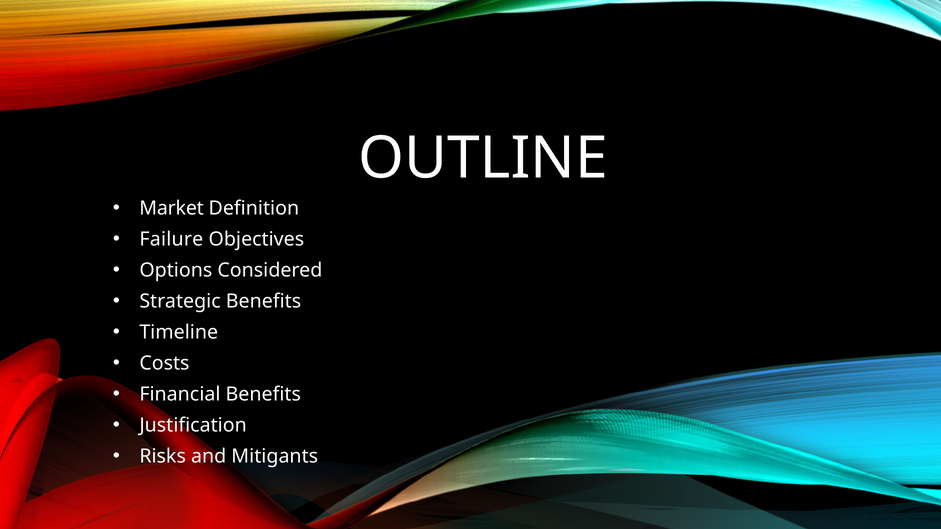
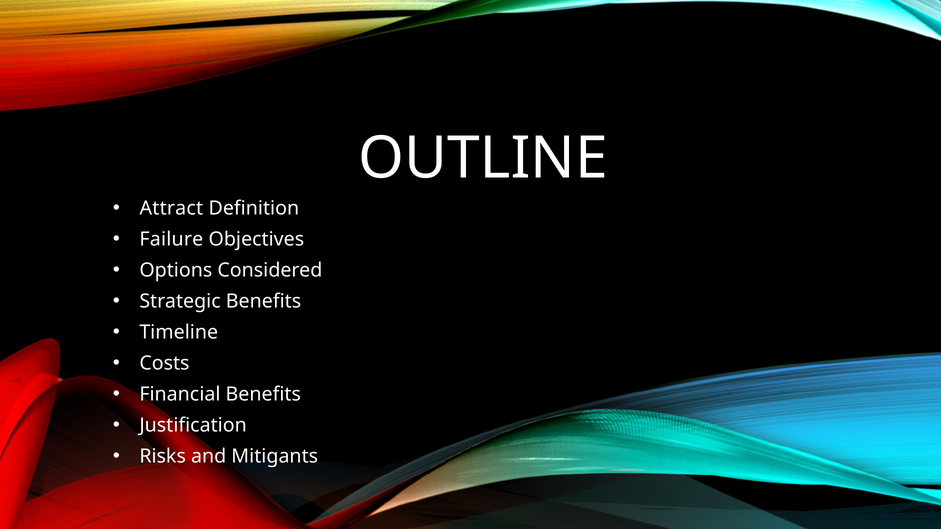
Market: Market -> Attract (171, 208)
